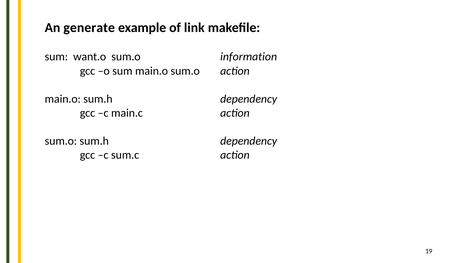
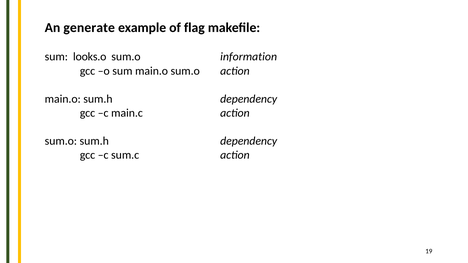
link: link -> flag (194, 28)
want.o: want.o -> looks.o (90, 57)
